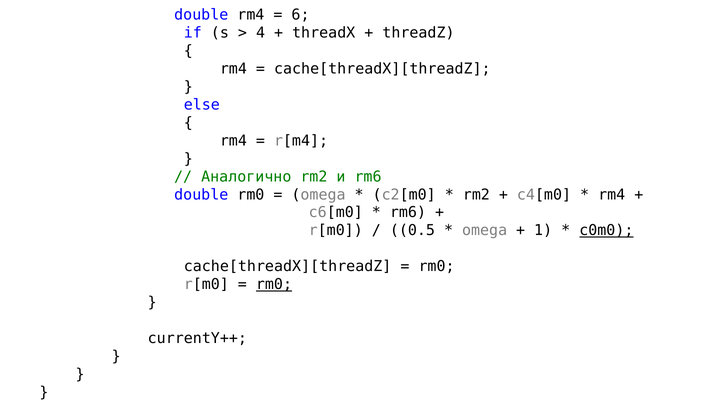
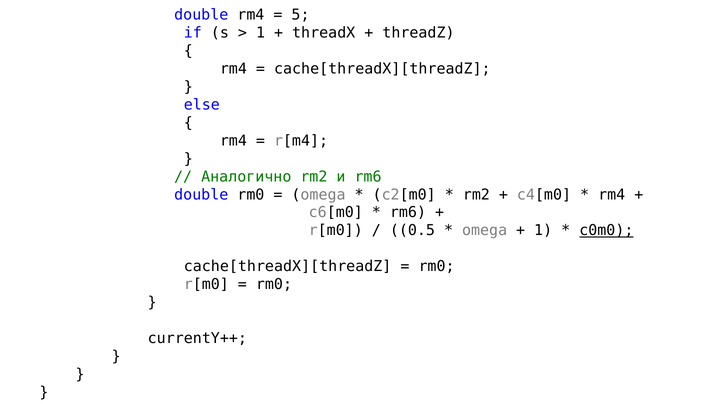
6: 6 -> 5 (300, 15)
4: 4 -> 1 (261, 33)
rm0 underline: present -> none (274, 284)
